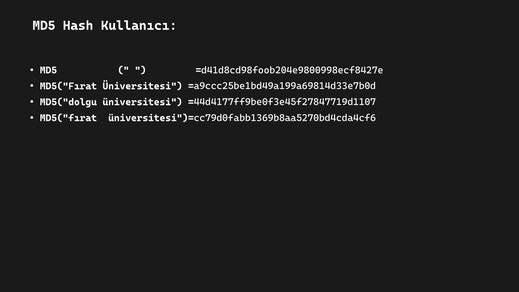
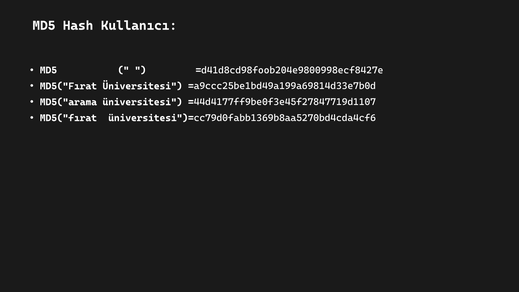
MD5("dolgu: MD5("dolgu -> MD5("arama (68, 102)
